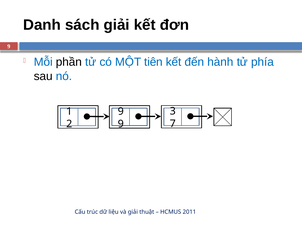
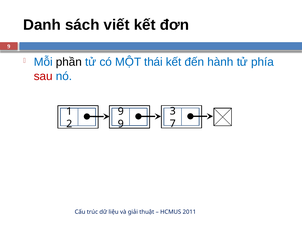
sách giải: giải -> viết (117, 25)
tiên: tiên -> thái (153, 62)
sau colour: black -> red (43, 76)
